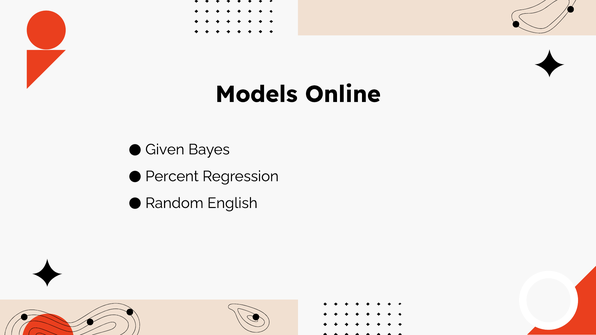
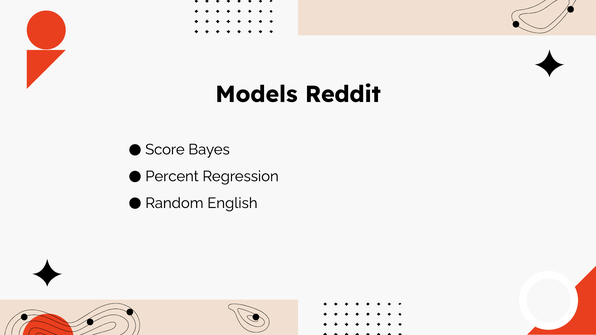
Online: Online -> Reddit (343, 94)
Given: Given -> Score (165, 150)
